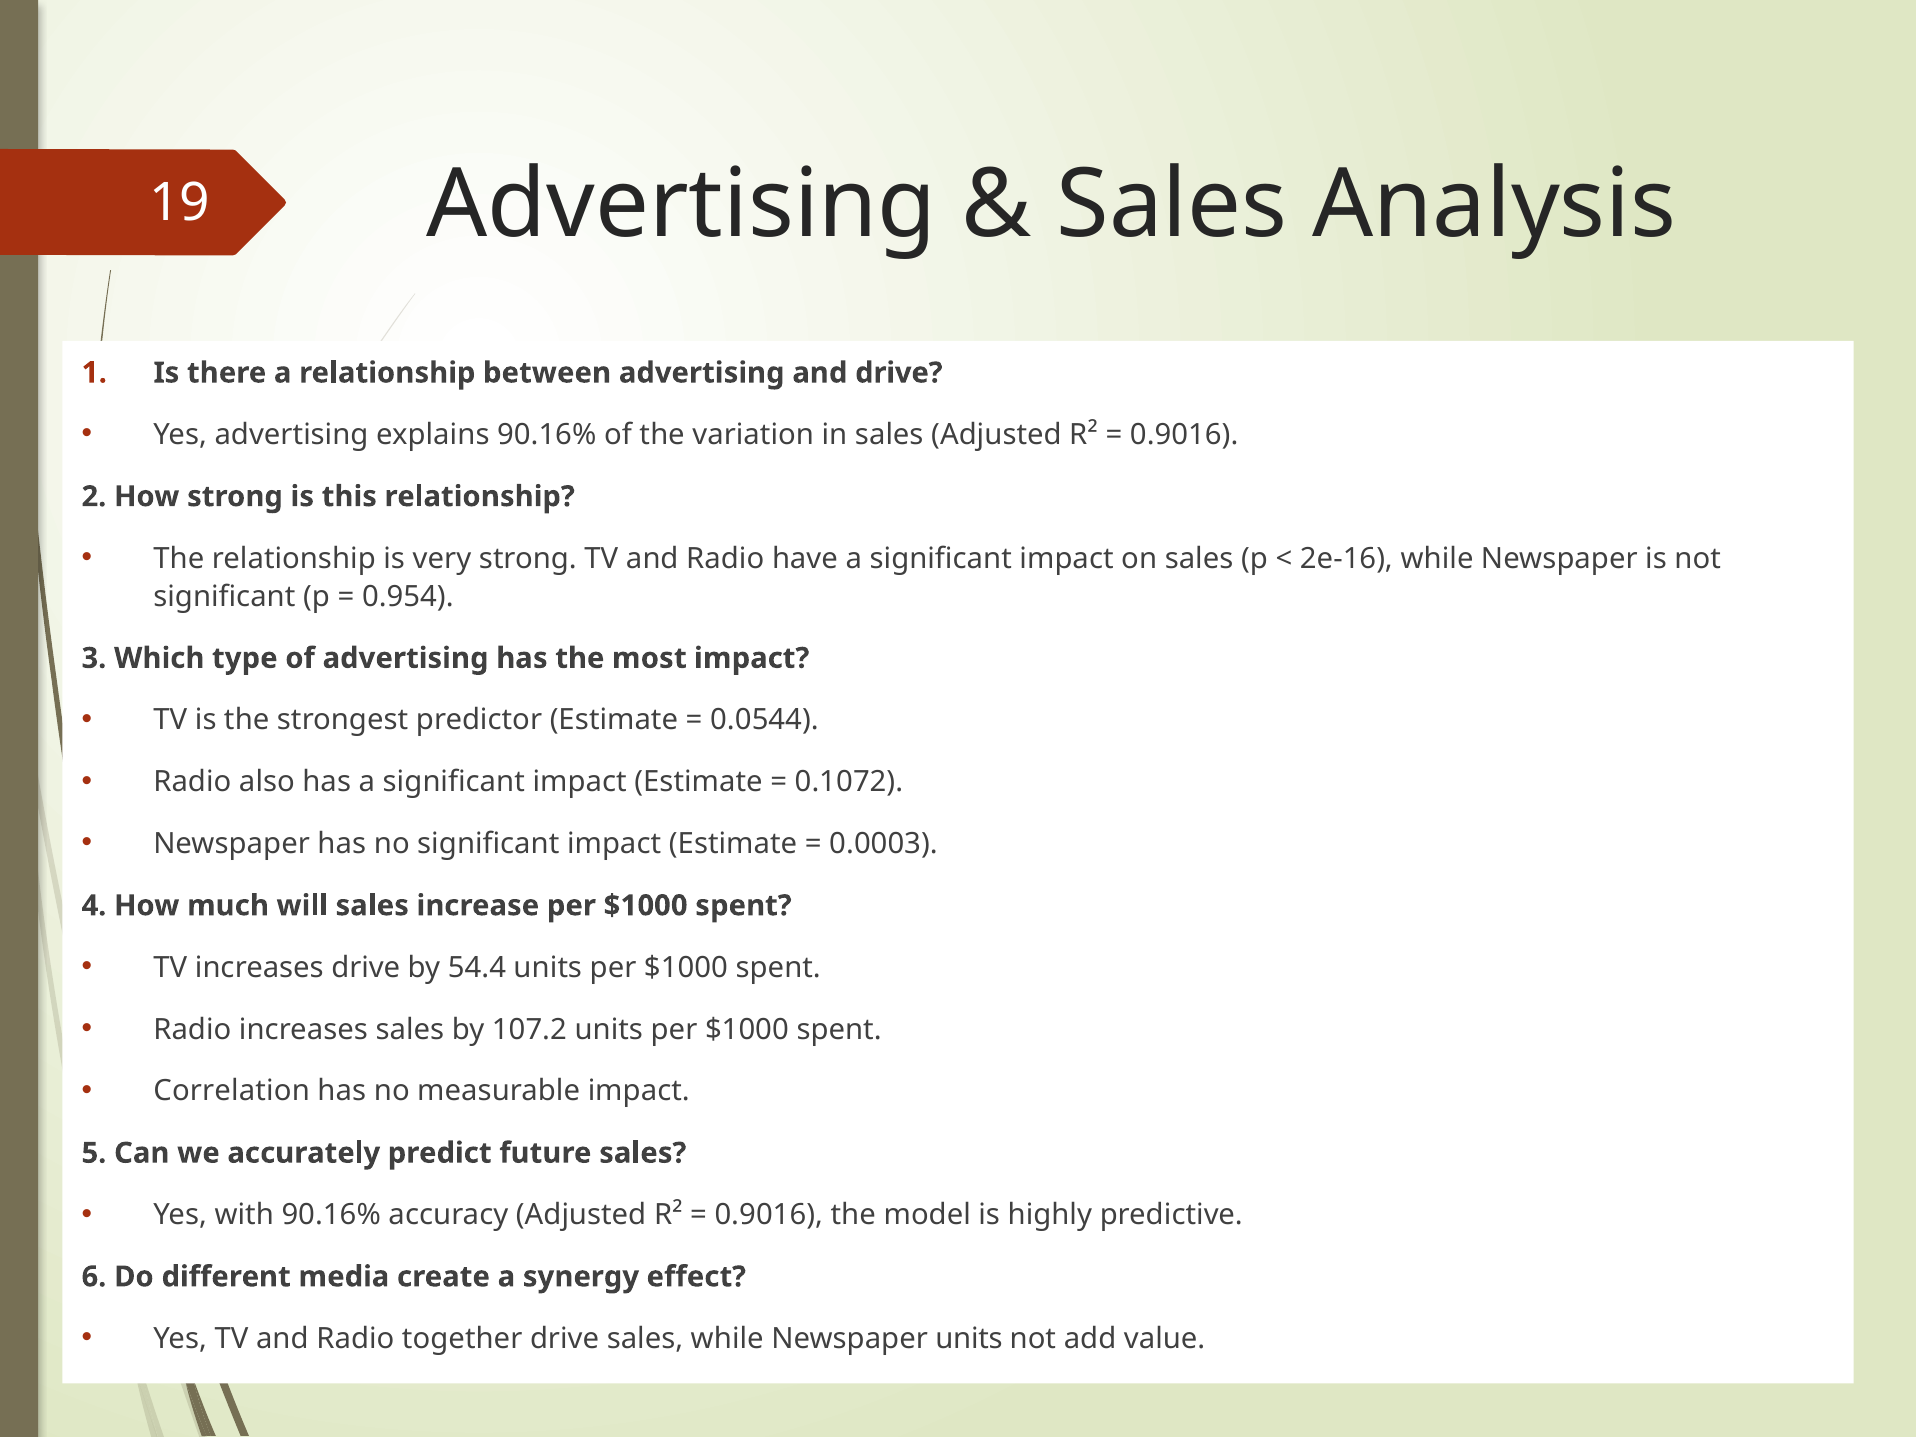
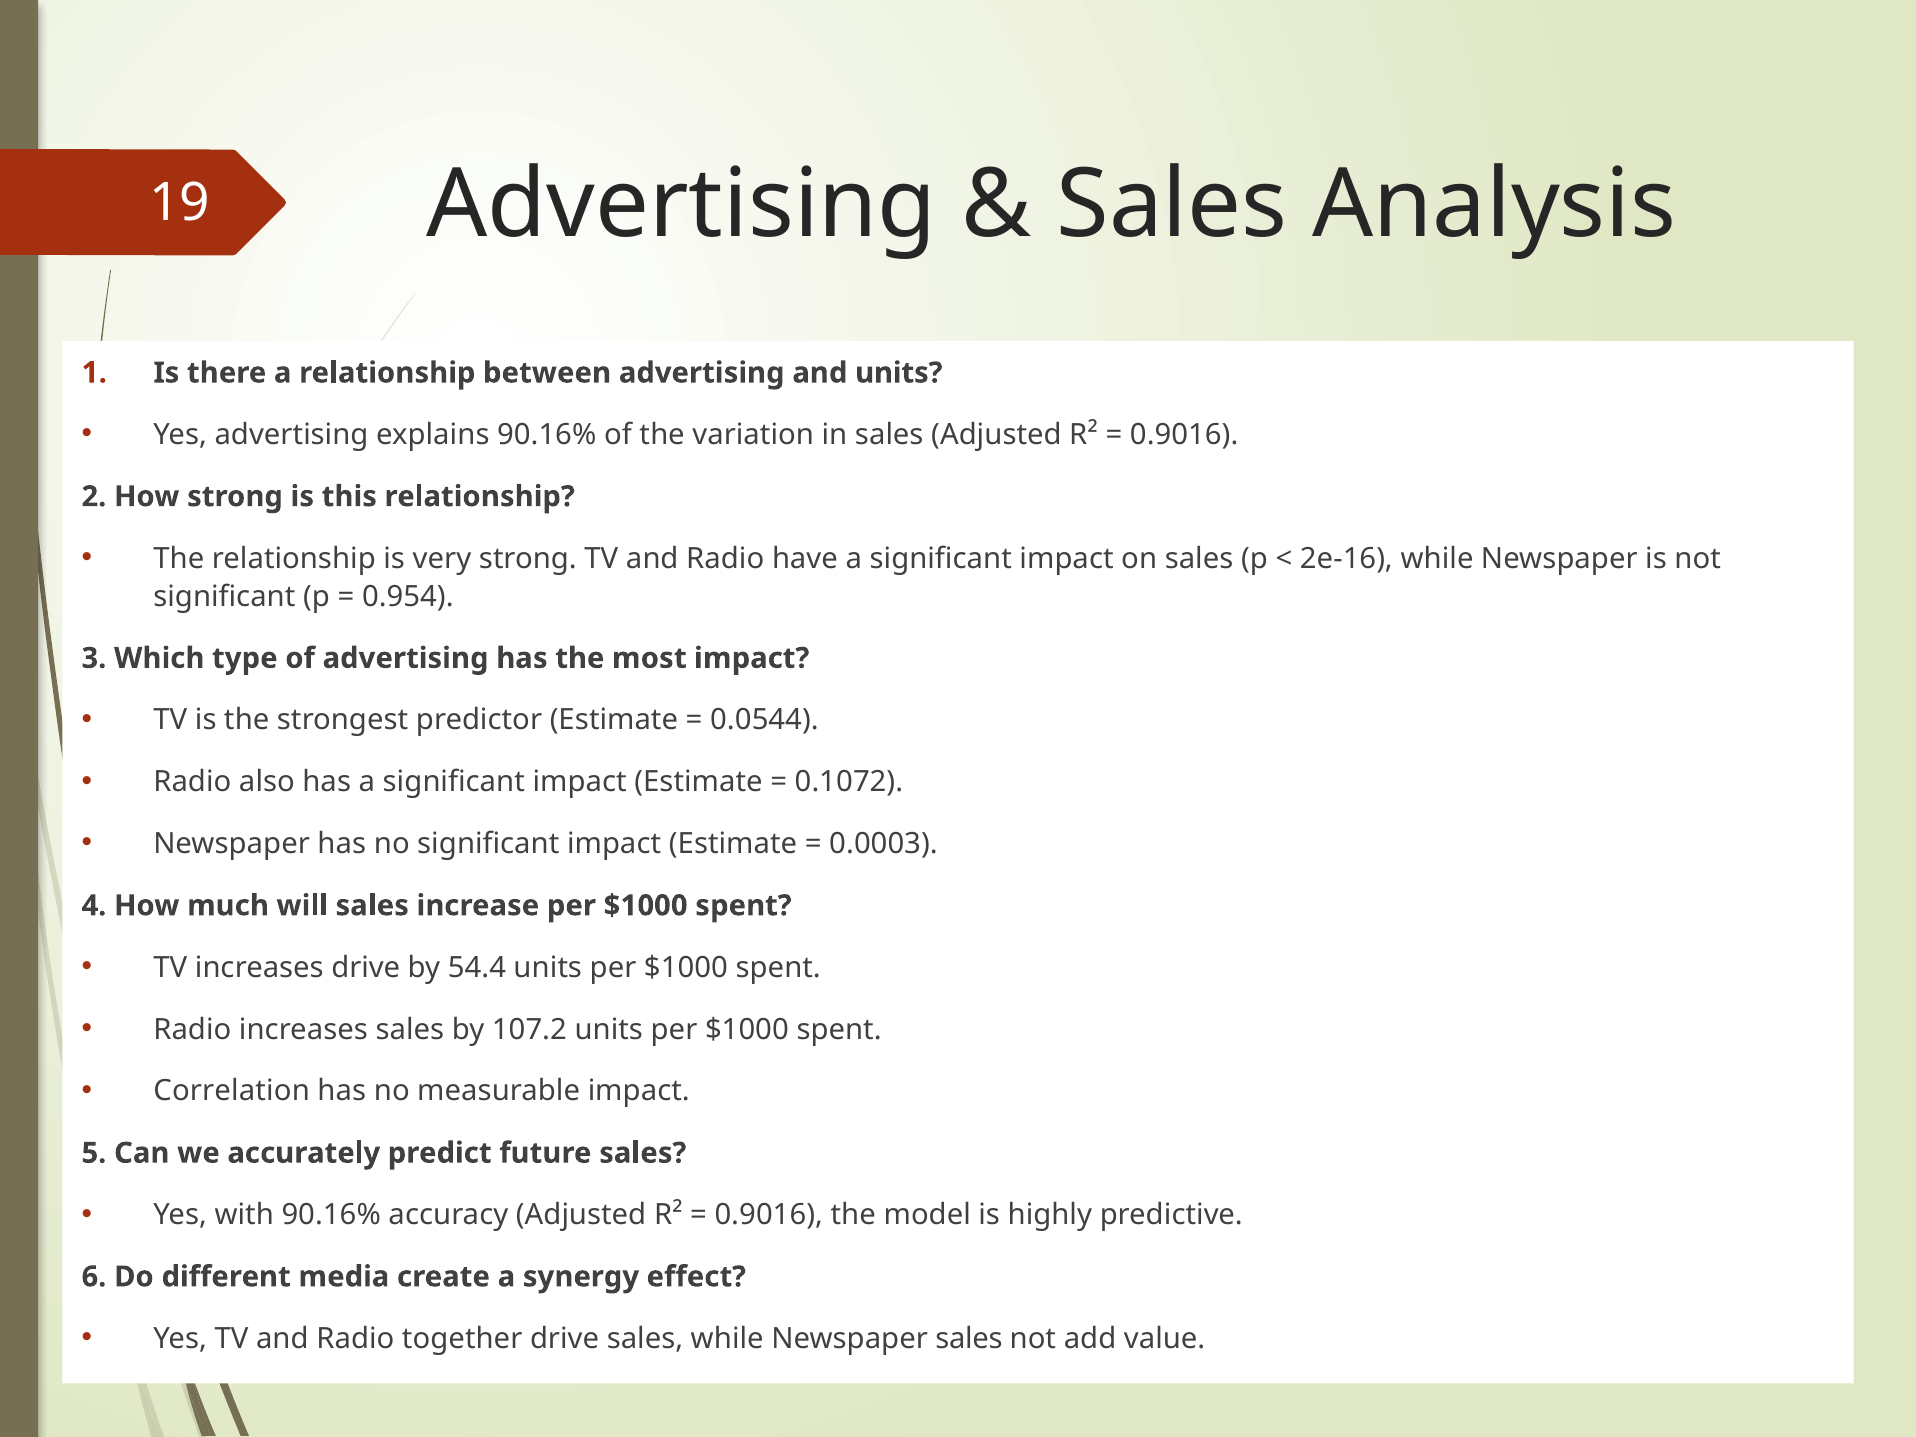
and drive: drive -> units (899, 373)
Newspaper units: units -> sales (969, 1339)
